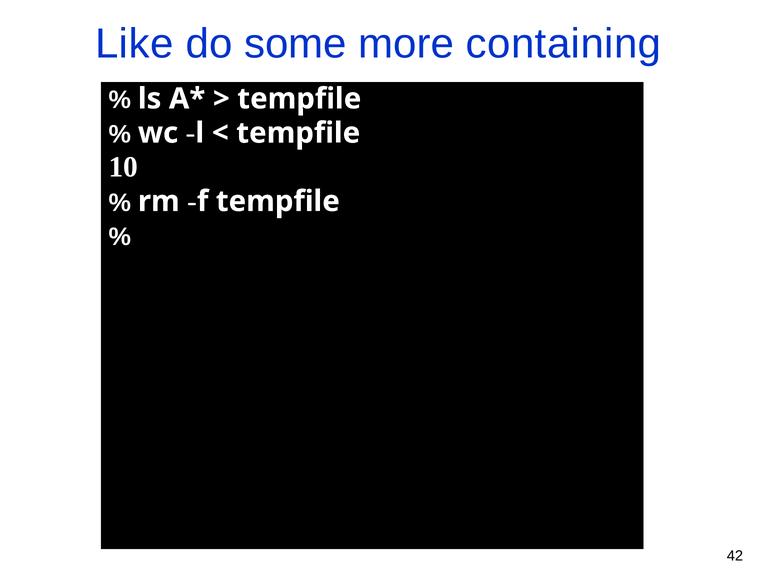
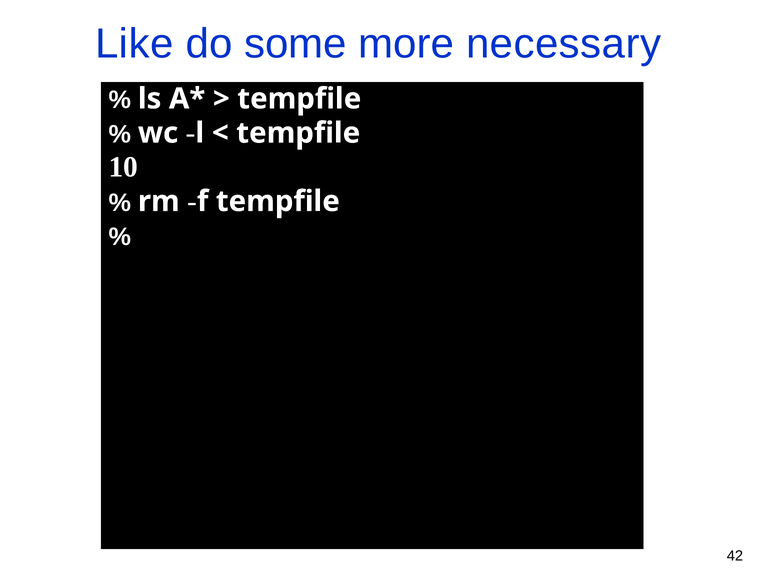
containing: containing -> necessary (564, 44)
